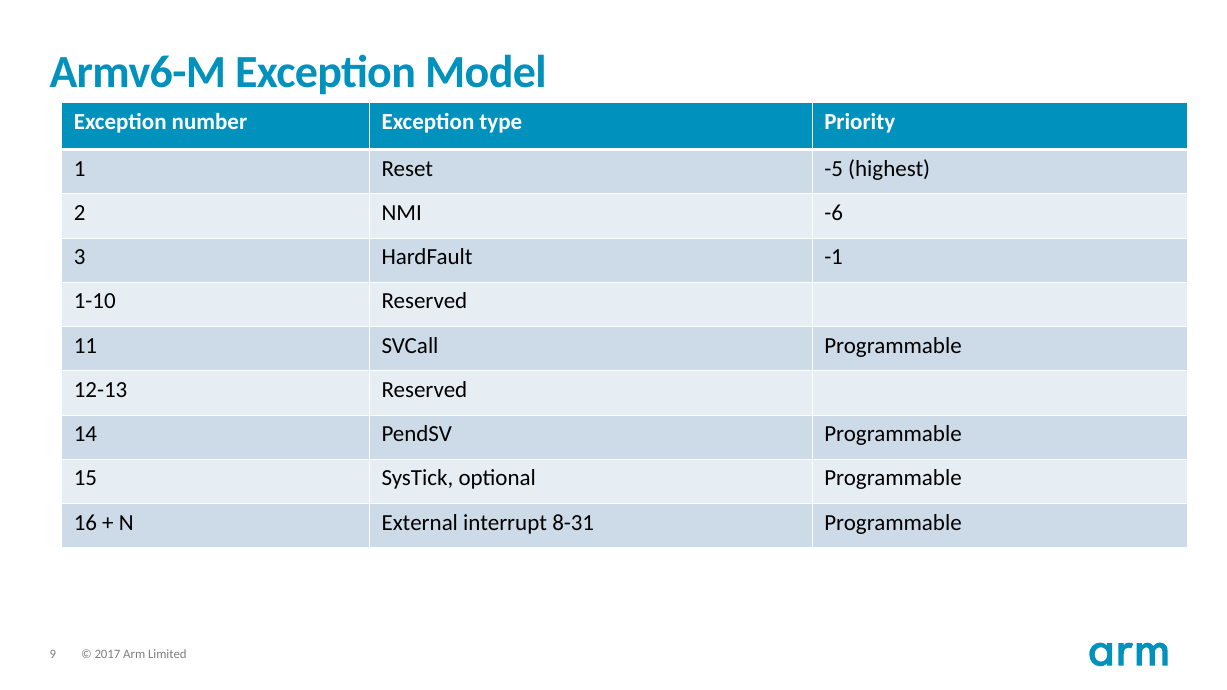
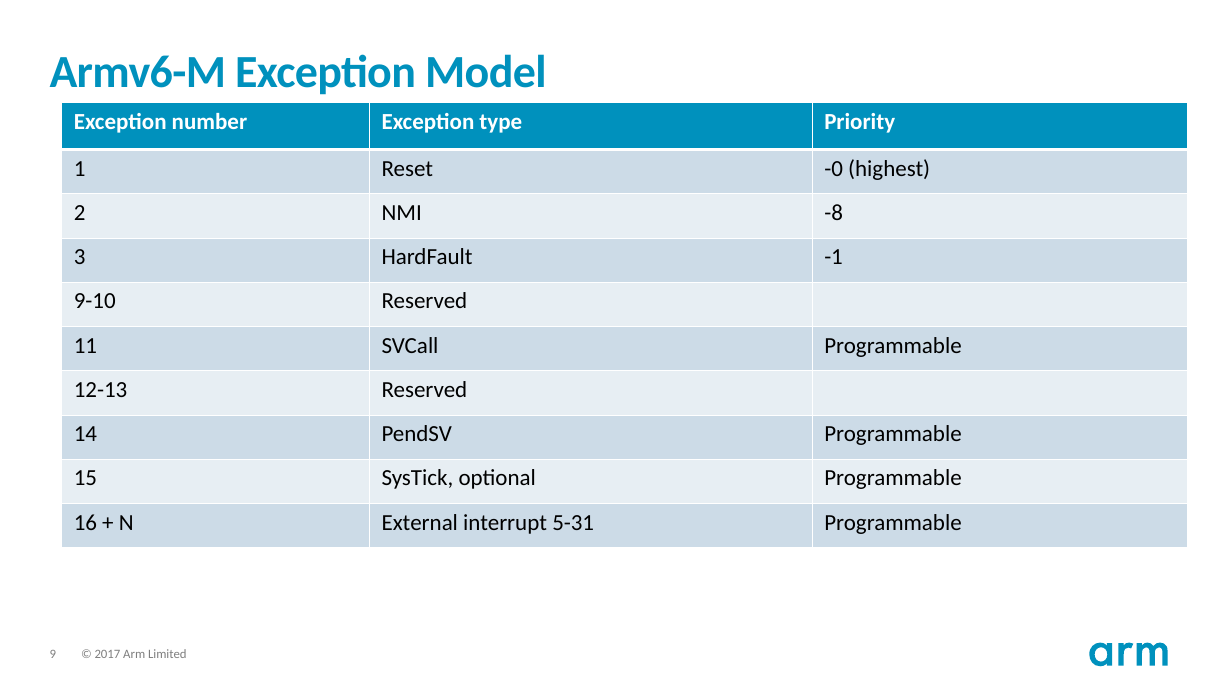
-5: -5 -> -0 (834, 169)
-6: -6 -> -8 (834, 213)
1-10: 1-10 -> 9-10 (95, 301)
8-31: 8-31 -> 5-31 (573, 523)
